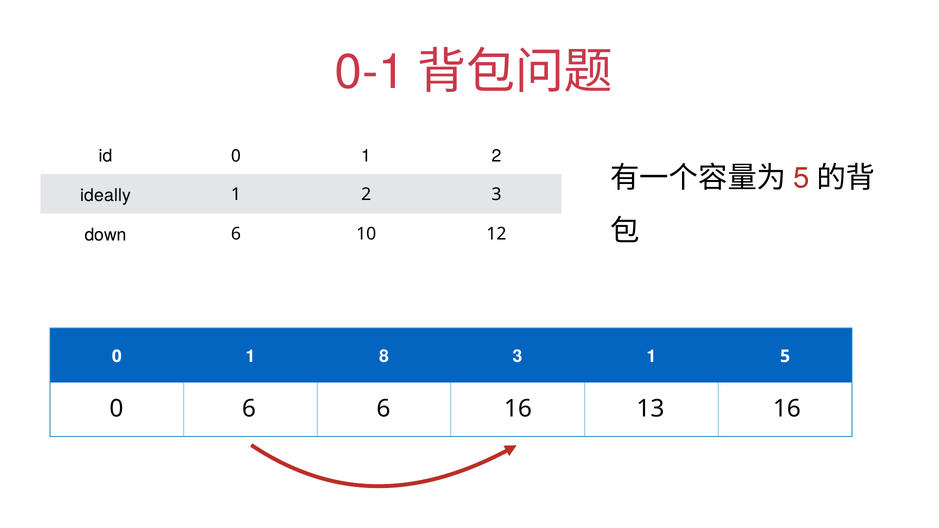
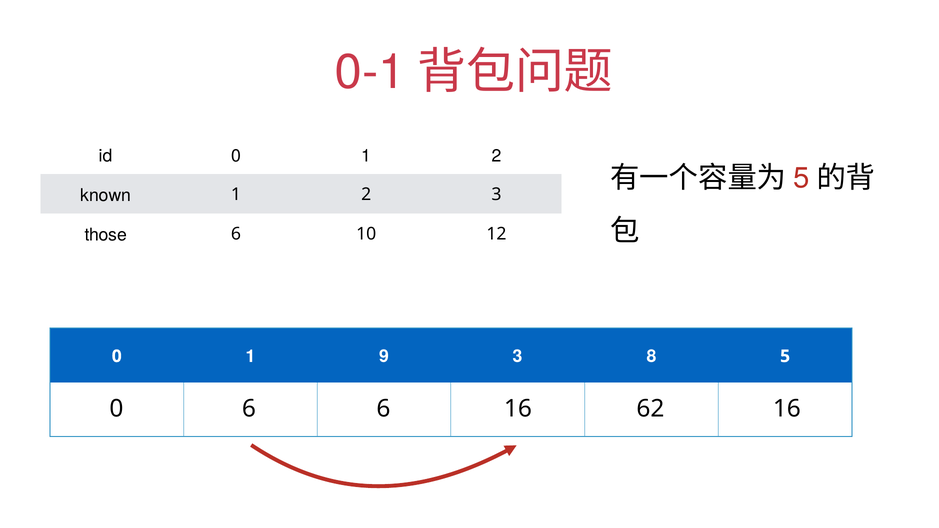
ideally: ideally -> known (106, 195)
down: down -> those (106, 235)
8: 8 -> 9 (384, 357)
3 1: 1 -> 8 (651, 357)
13: 13 -> 62 (650, 409)
